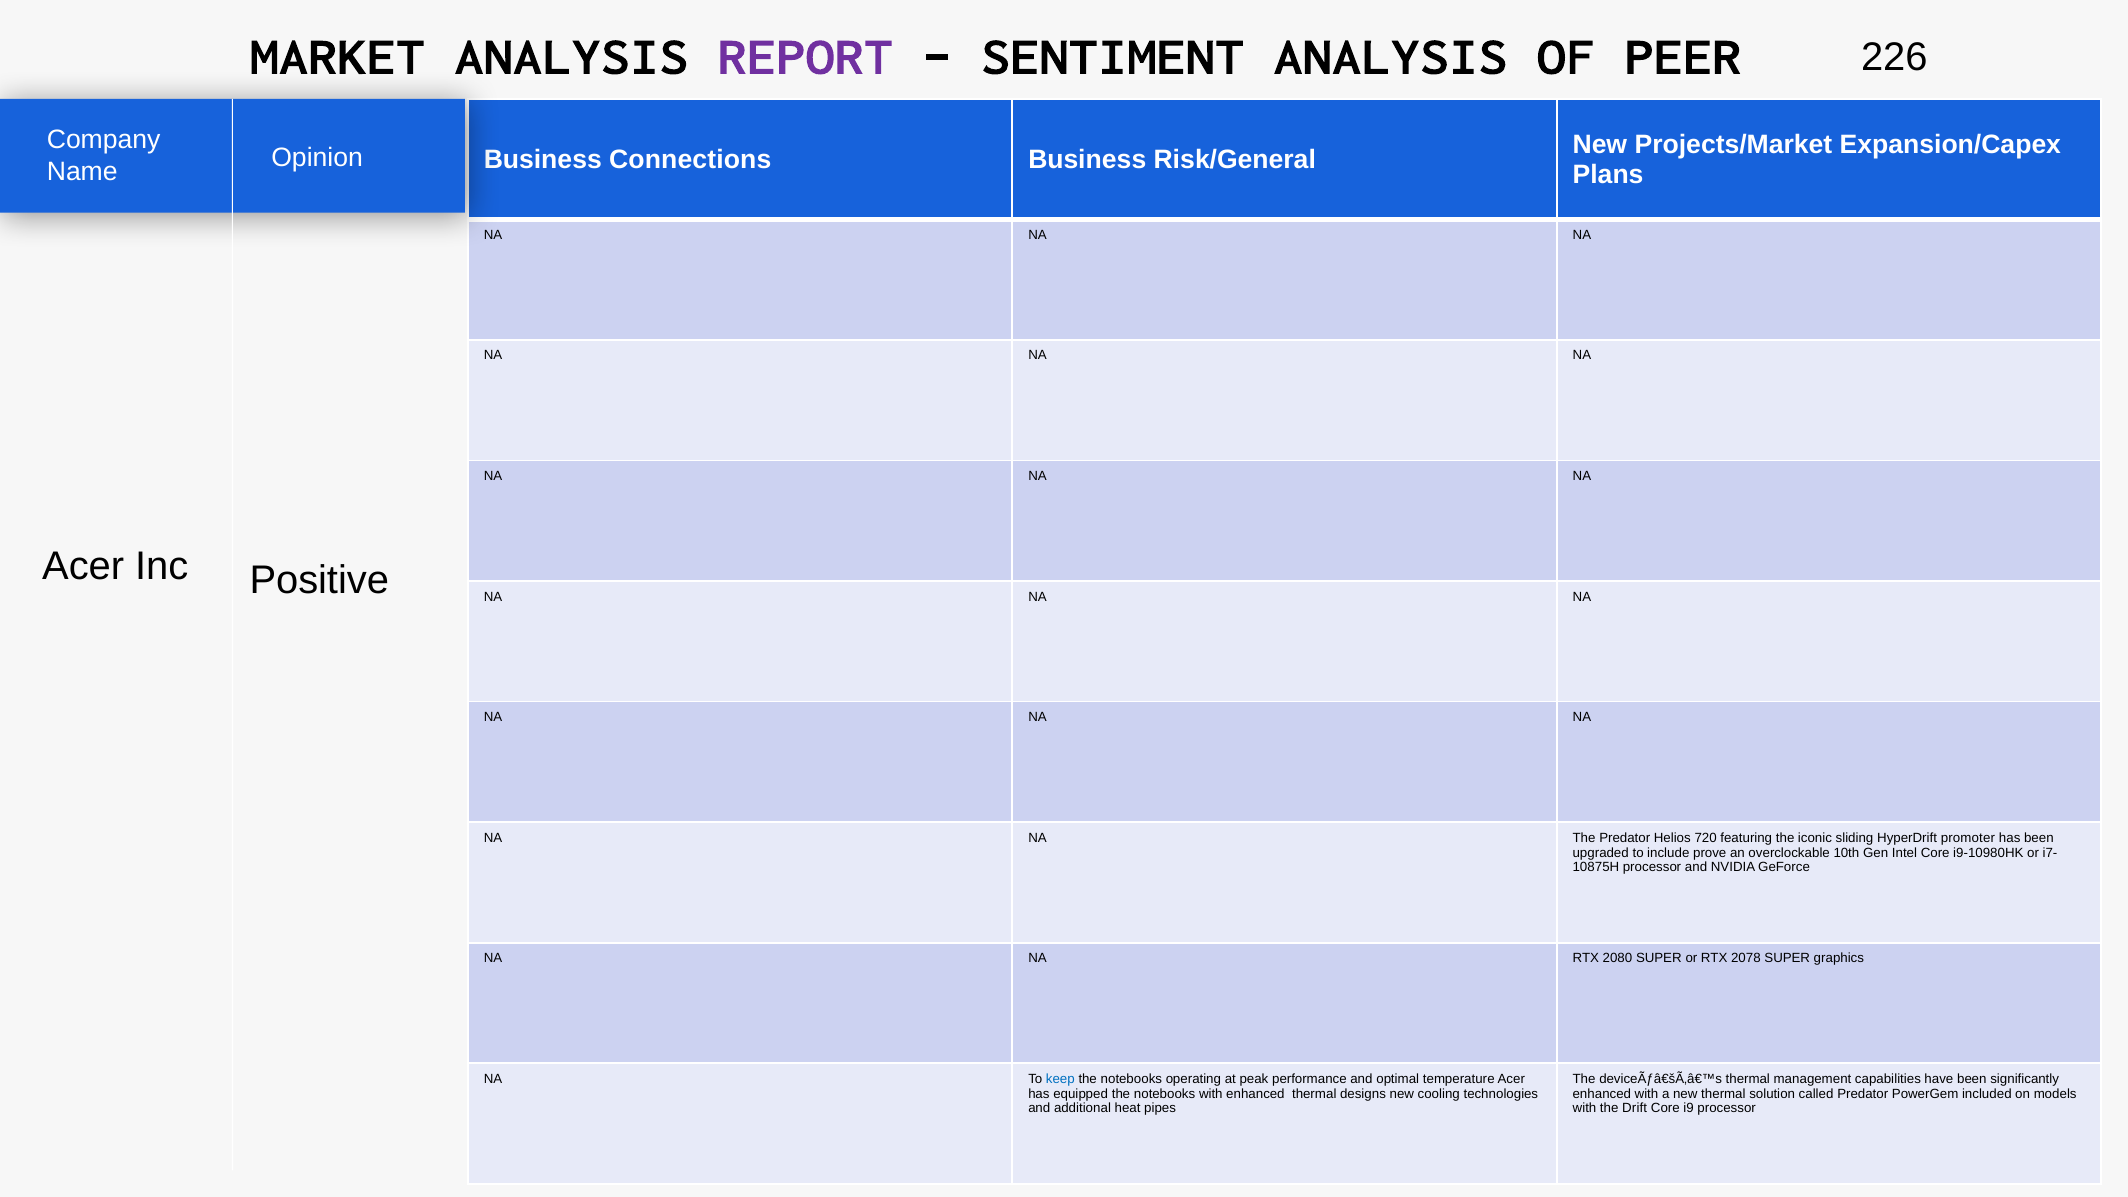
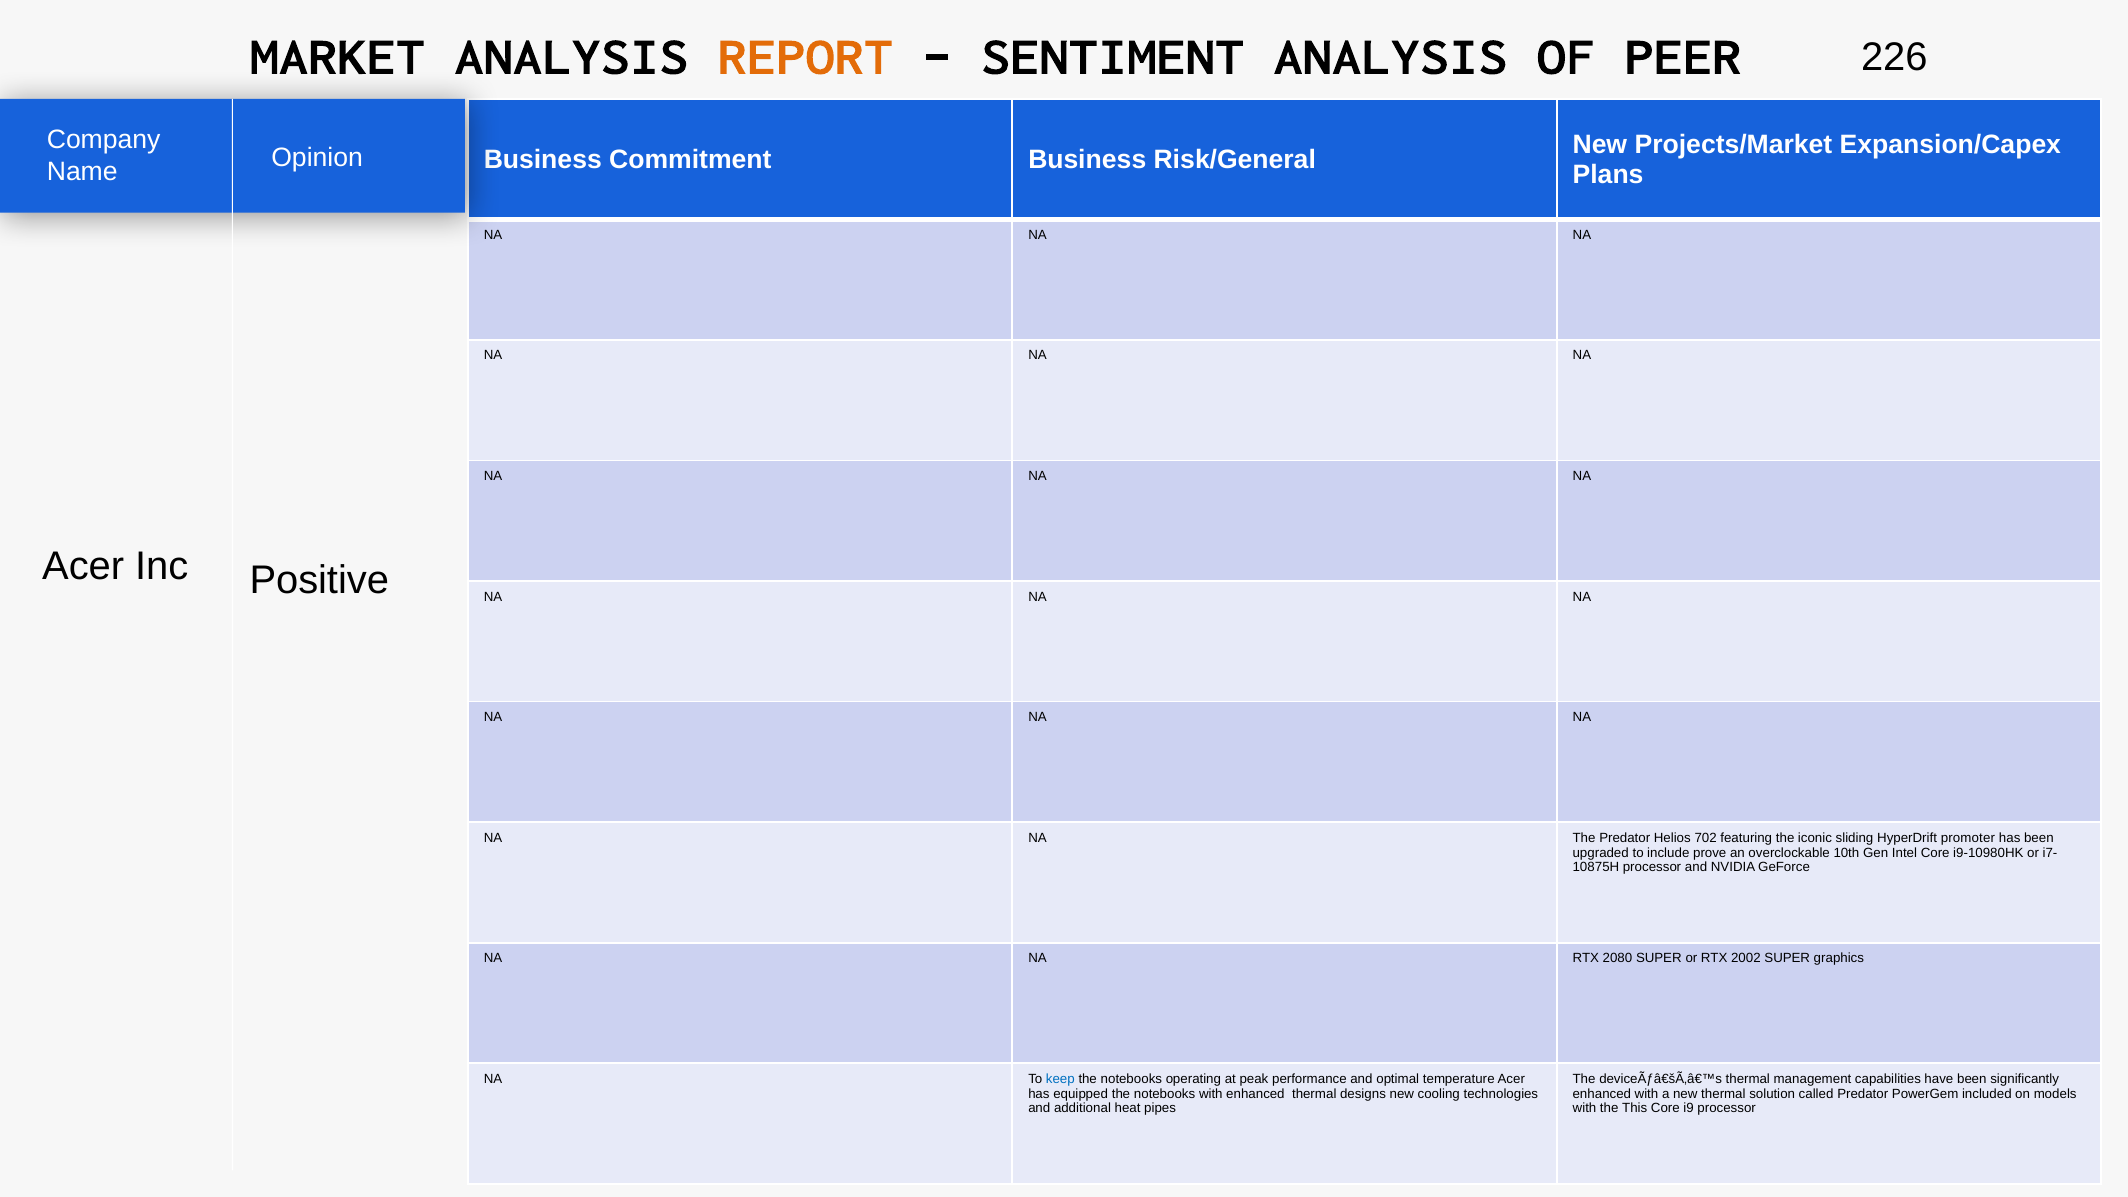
REPORT colour: purple -> orange (805, 56)
Connections: Connections -> Commitment (690, 160)
720: 720 -> 702 (1706, 838)
2078: 2078 -> 2002 (1746, 958)
Drift: Drift -> This (1635, 1109)
